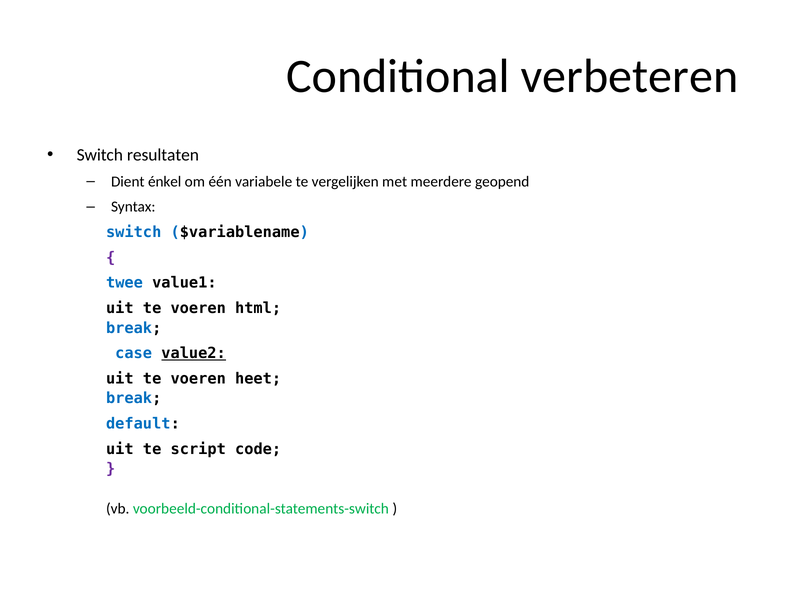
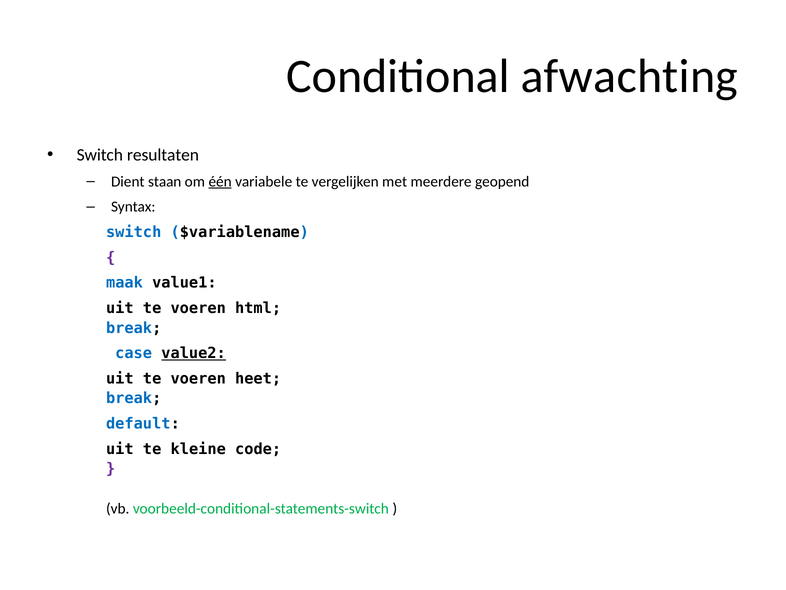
verbeteren: verbeteren -> afwachting (629, 76)
énkel: énkel -> staan (165, 181)
één underline: none -> present (220, 181)
twee: twee -> maak (124, 283)
script: script -> kleine (198, 449)
